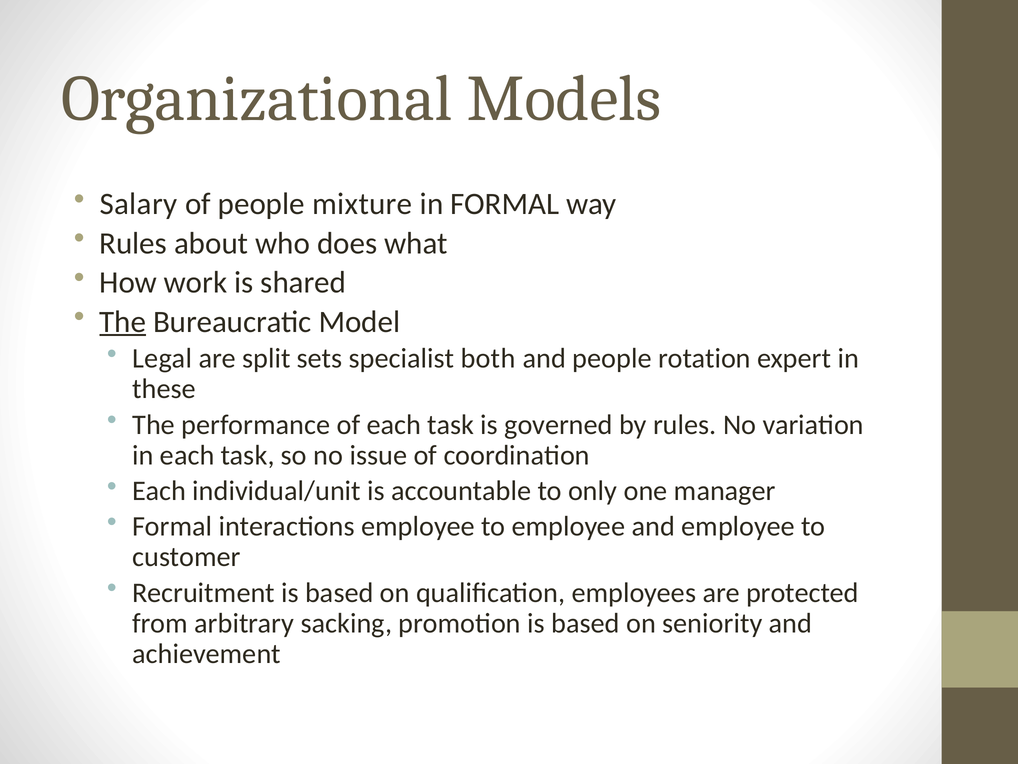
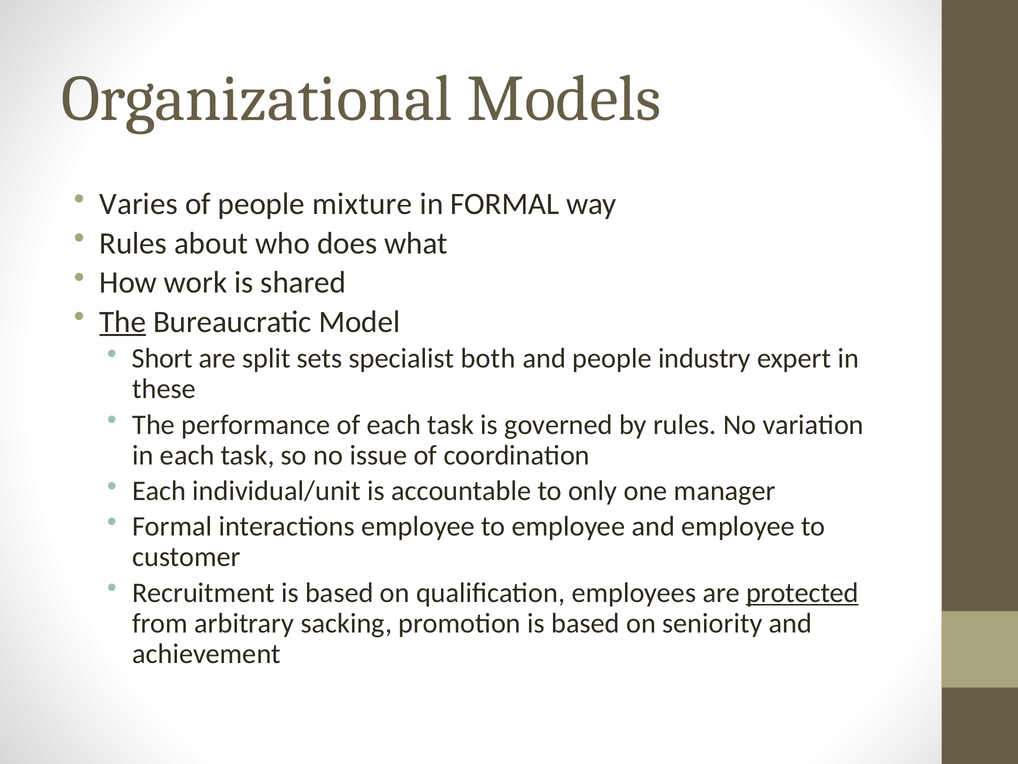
Salary: Salary -> Varies (139, 204)
Legal: Legal -> Short (162, 358)
rotation: rotation -> industry (704, 358)
protected underline: none -> present (802, 592)
